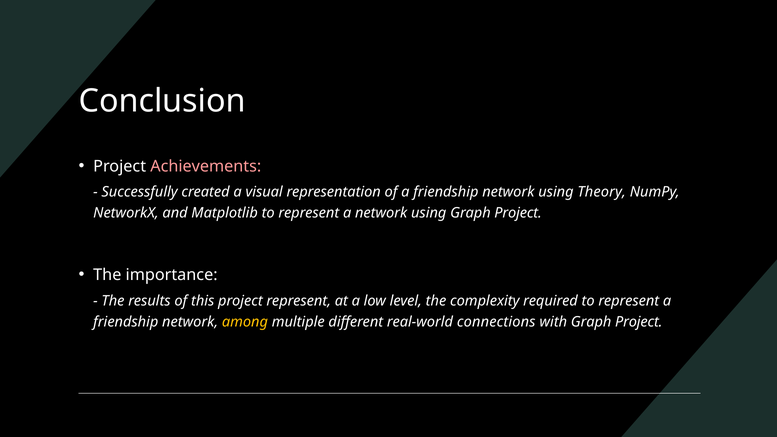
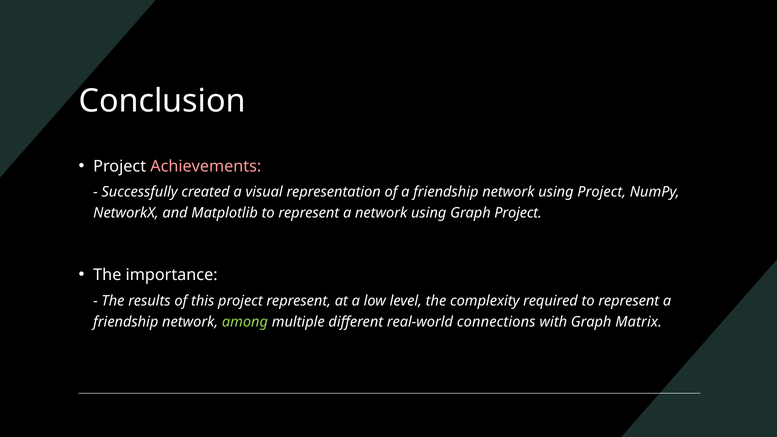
using Theory: Theory -> Project (602, 192)
among colour: yellow -> light green (245, 322)
with Graph Project: Project -> Matrix (639, 322)
